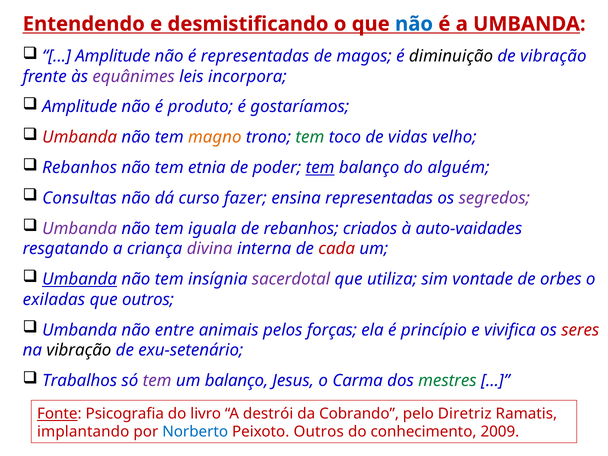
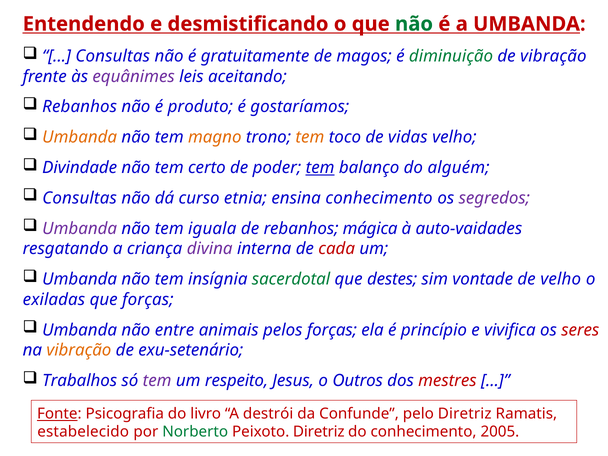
não colour: blue -> green (414, 24)
Amplitude: Amplitude -> Consultas (113, 56)
é representadas: representadas -> gratuitamente (255, 56)
diminuição colour: black -> green (451, 56)
incorpora: incorpora -> aceitando (247, 76)
Amplitude: Amplitude -> Rebanhos (80, 107)
Umbanda colour: red -> orange (80, 137)
tem colour: green -> orange (310, 137)
Rebanhos: Rebanhos -> Divindade (80, 168)
etnia: etnia -> certo (207, 168)
fazer: fazer -> etnia (245, 198)
ensina representadas: representadas -> conhecimento (379, 198)
criados: criados -> mágica (370, 229)
Umbanda underline: present -> none (80, 279)
sacerdotal colour: purple -> green (291, 279)
utiliza: utiliza -> destes (392, 279)
de orbes: orbes -> velho (561, 279)
que outros: outros -> forças (148, 300)
vibração colour: black -> orange (79, 350)
um balanço: balanço -> respeito (237, 381)
Carma: Carma -> Outros (358, 381)
mestres colour: green -> red (447, 381)
Cobrando: Cobrando -> Confunde (359, 414)
implantando: implantando -> estabelecido (83, 432)
Norberto colour: blue -> green (195, 432)
Peixoto Outros: Outros -> Diretriz (319, 432)
2009: 2009 -> 2005 (500, 432)
